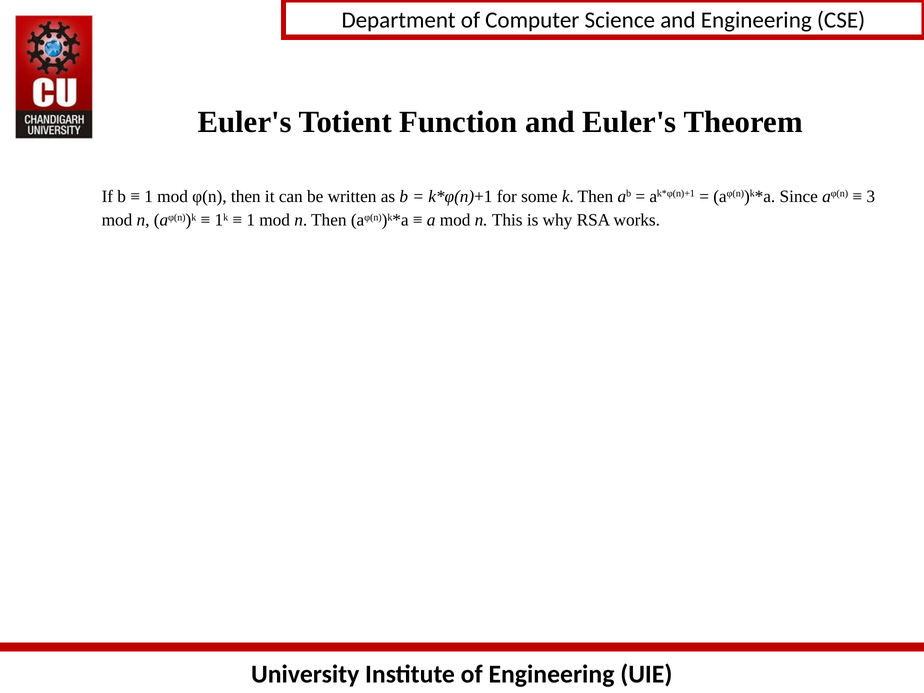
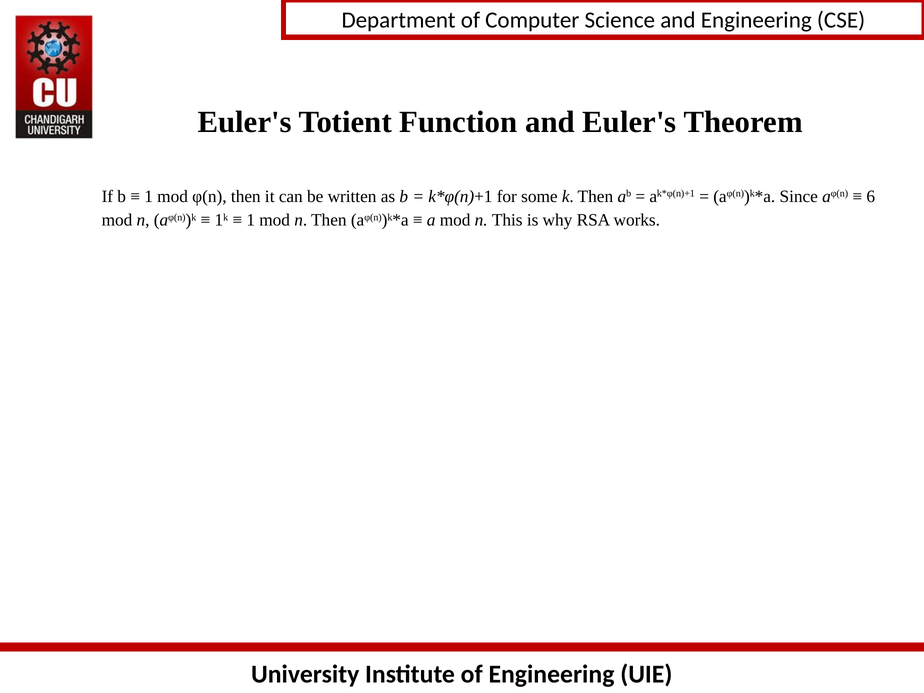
3: 3 -> 6 (871, 196)
